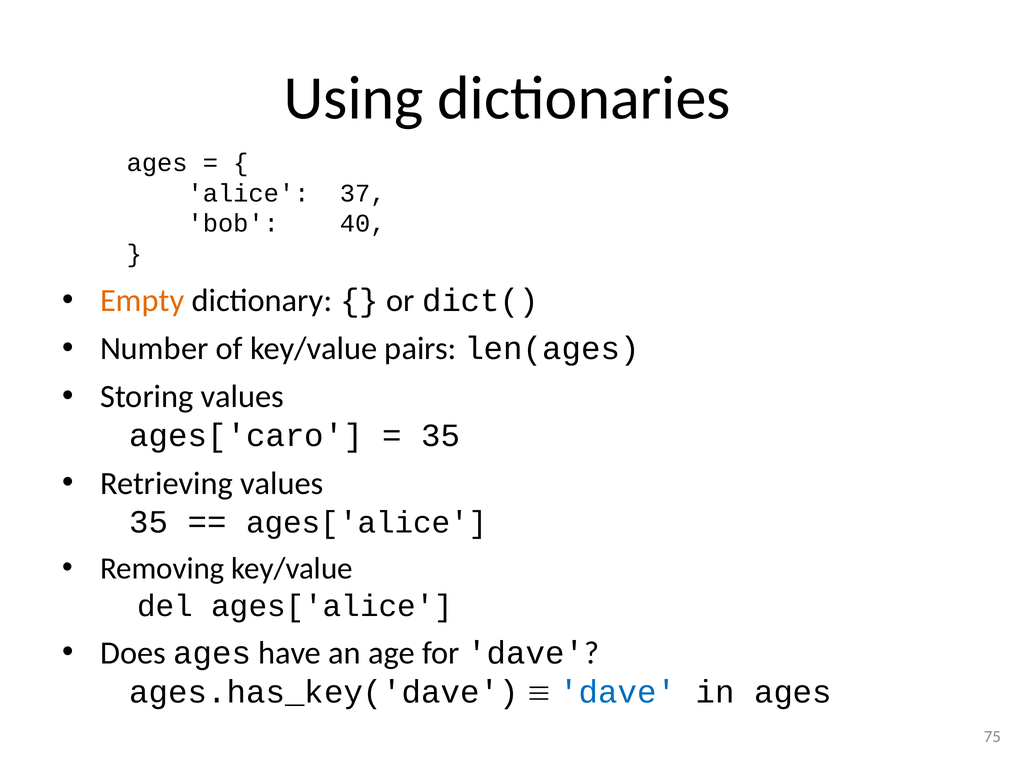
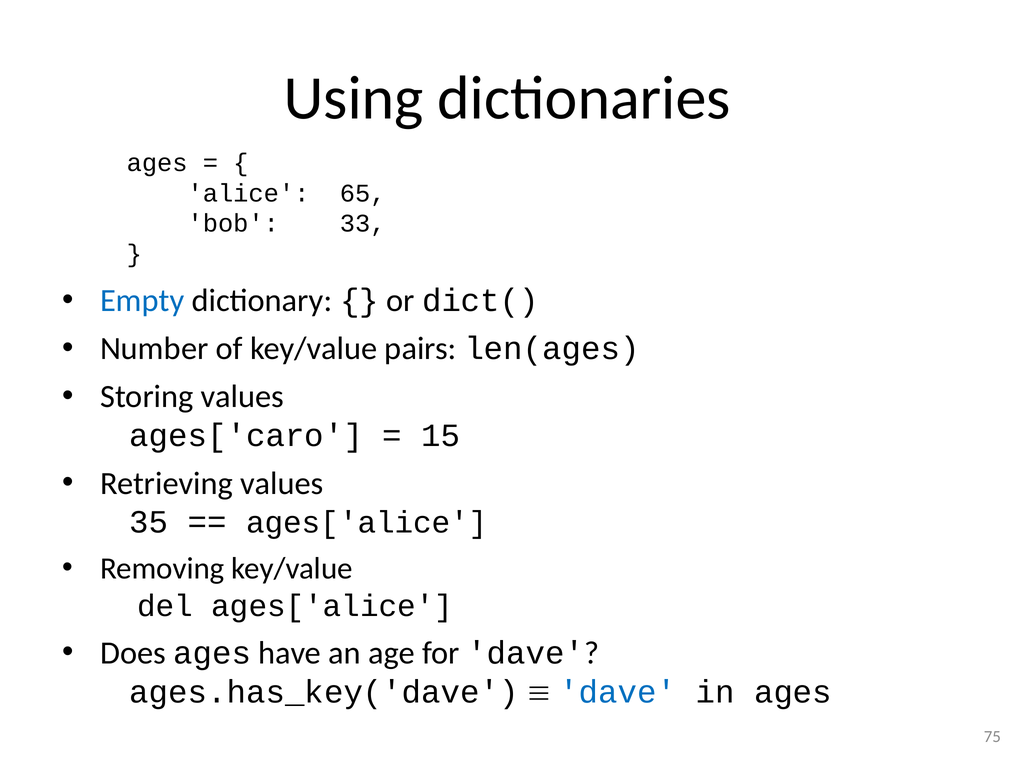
37: 37 -> 65 (363, 193)
40: 40 -> 33 (363, 224)
Empty colour: orange -> blue (142, 301)
35: 35 -> 15 (441, 436)
